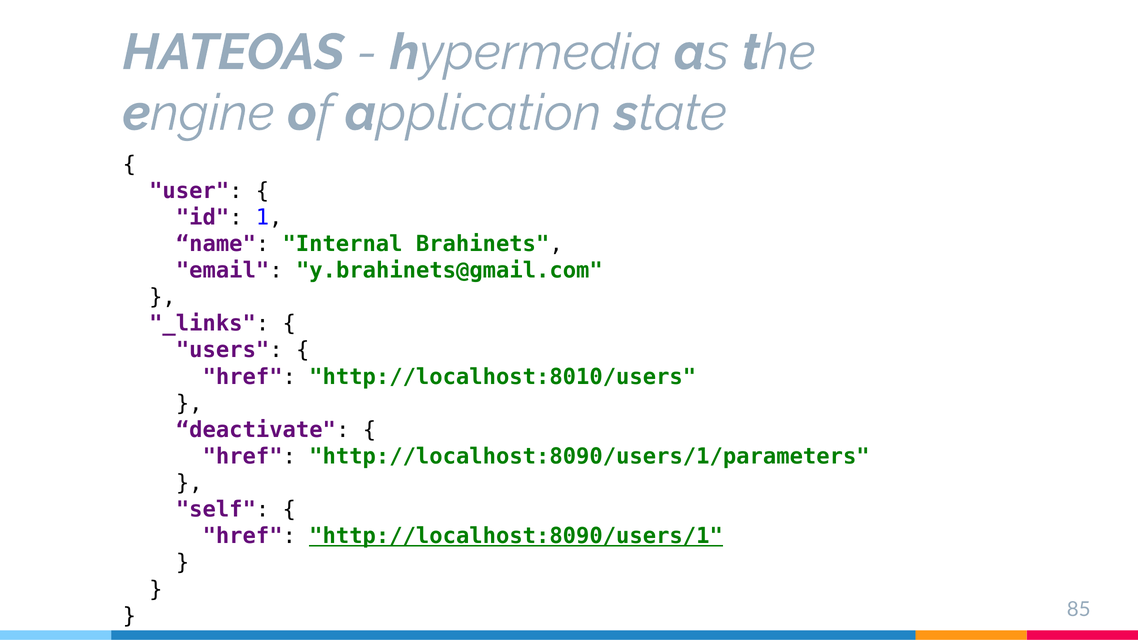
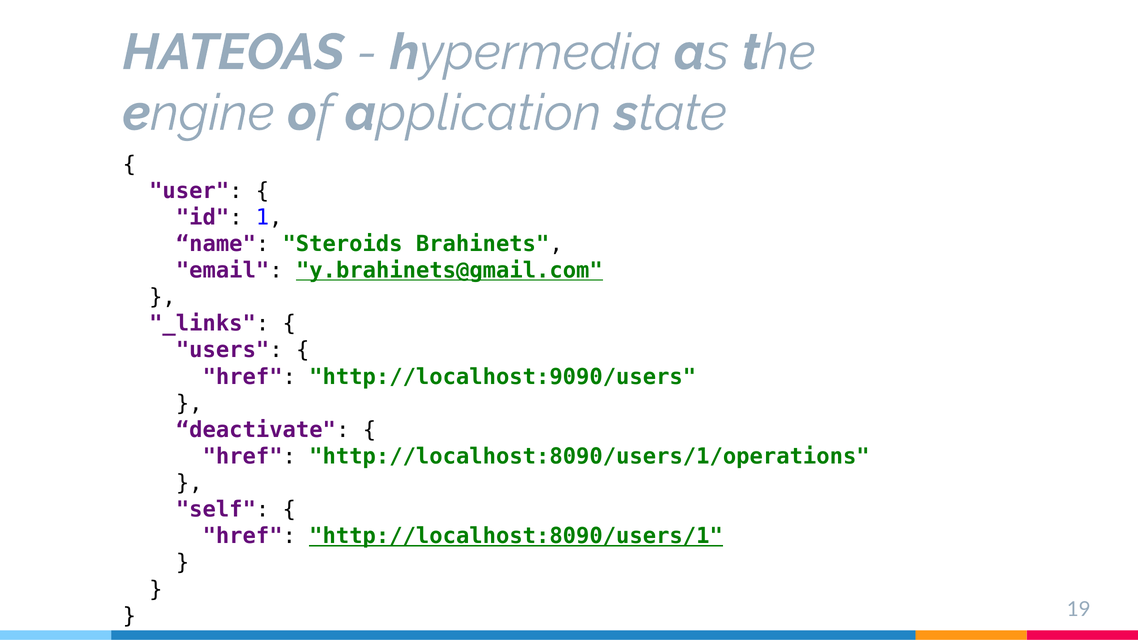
Internal: Internal -> Steroids (343, 244)
y.brahinets@gmail.com underline: none -> present (449, 271)
http://localhost:8010/users: http://localhost:8010/users -> http://localhost:9090/users (503, 377)
http://localhost:8090/users/1/parameters: http://localhost:8090/users/1/parameters -> http://localhost:8090/users/1/operations (589, 456)
85: 85 -> 19 (1079, 610)
